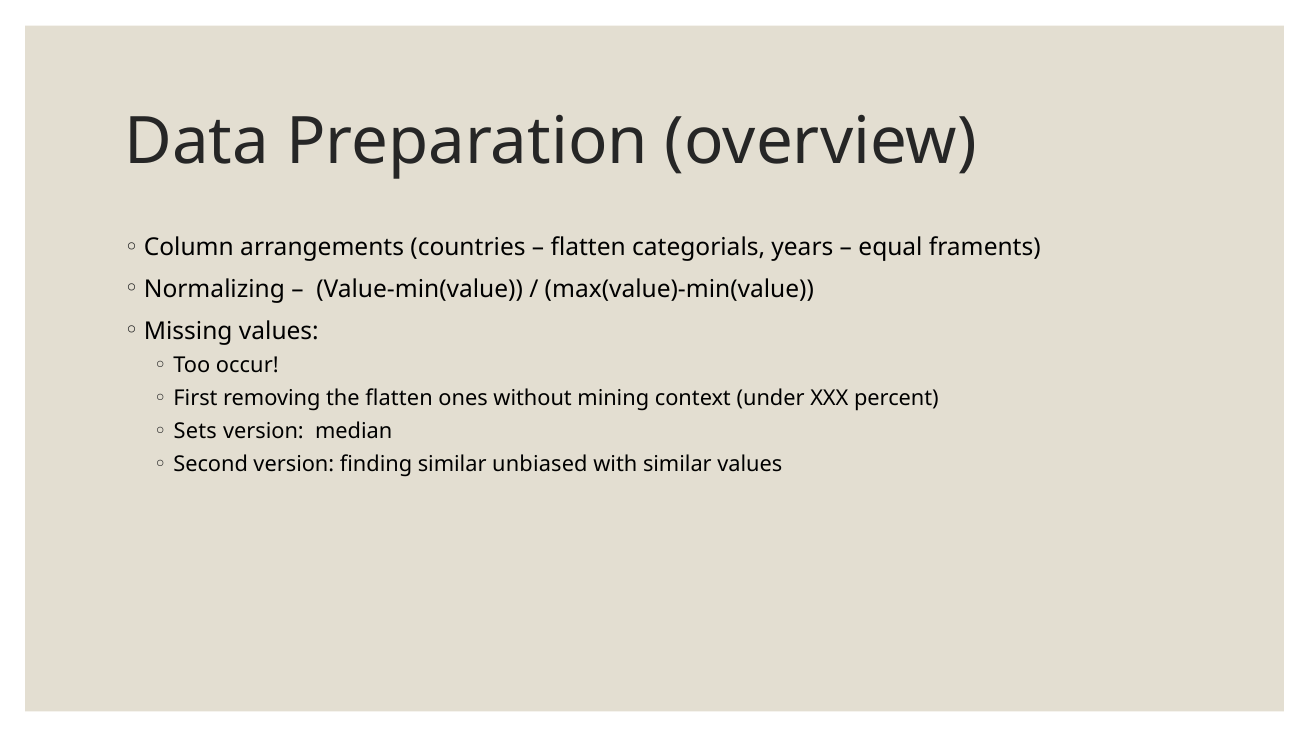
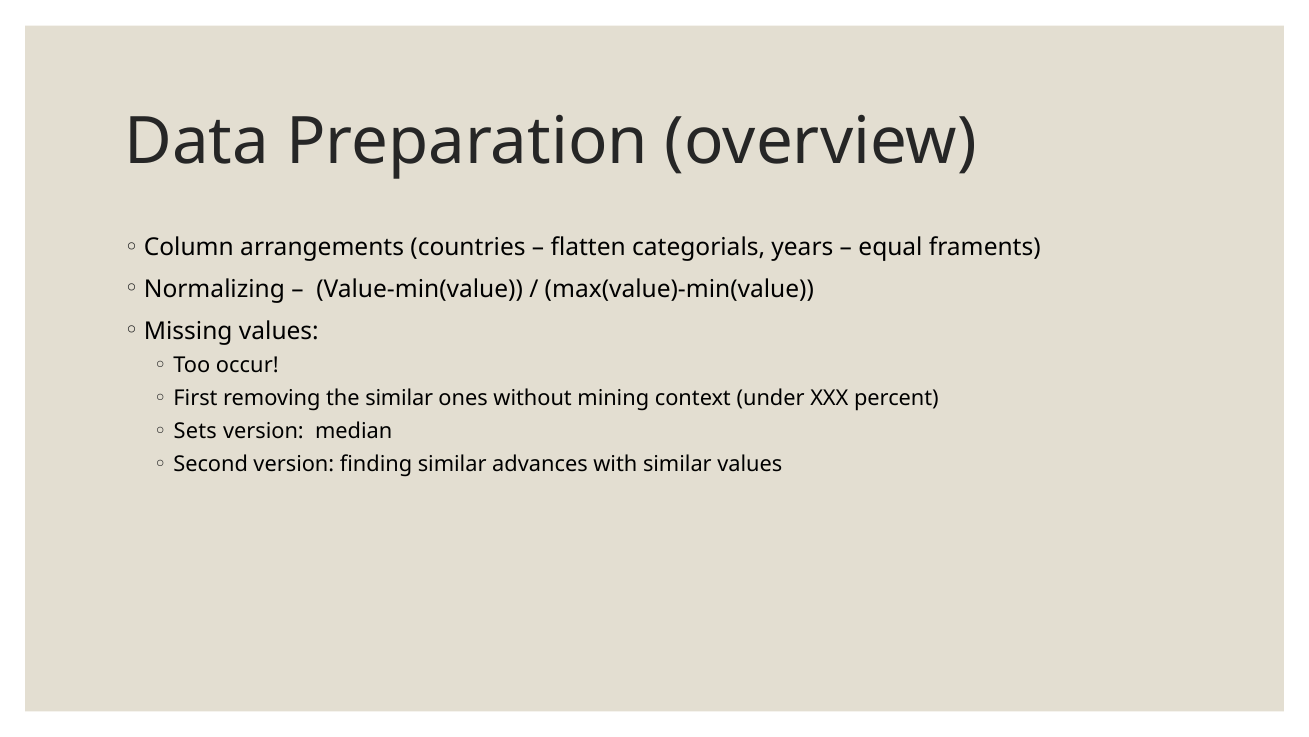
the flatten: flatten -> similar (399, 398)
unbiased: unbiased -> advances (540, 464)
